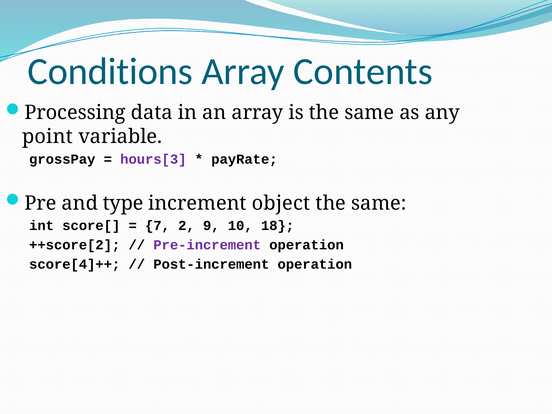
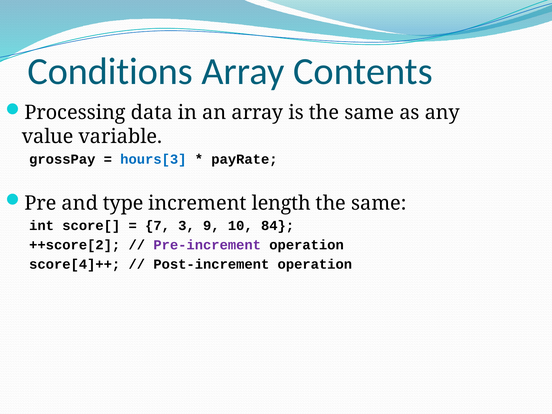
point: point -> value (48, 137)
hours[3 colour: purple -> blue (153, 159)
object: object -> length (281, 203)
2: 2 -> 3 (186, 226)
18: 18 -> 84 (278, 226)
